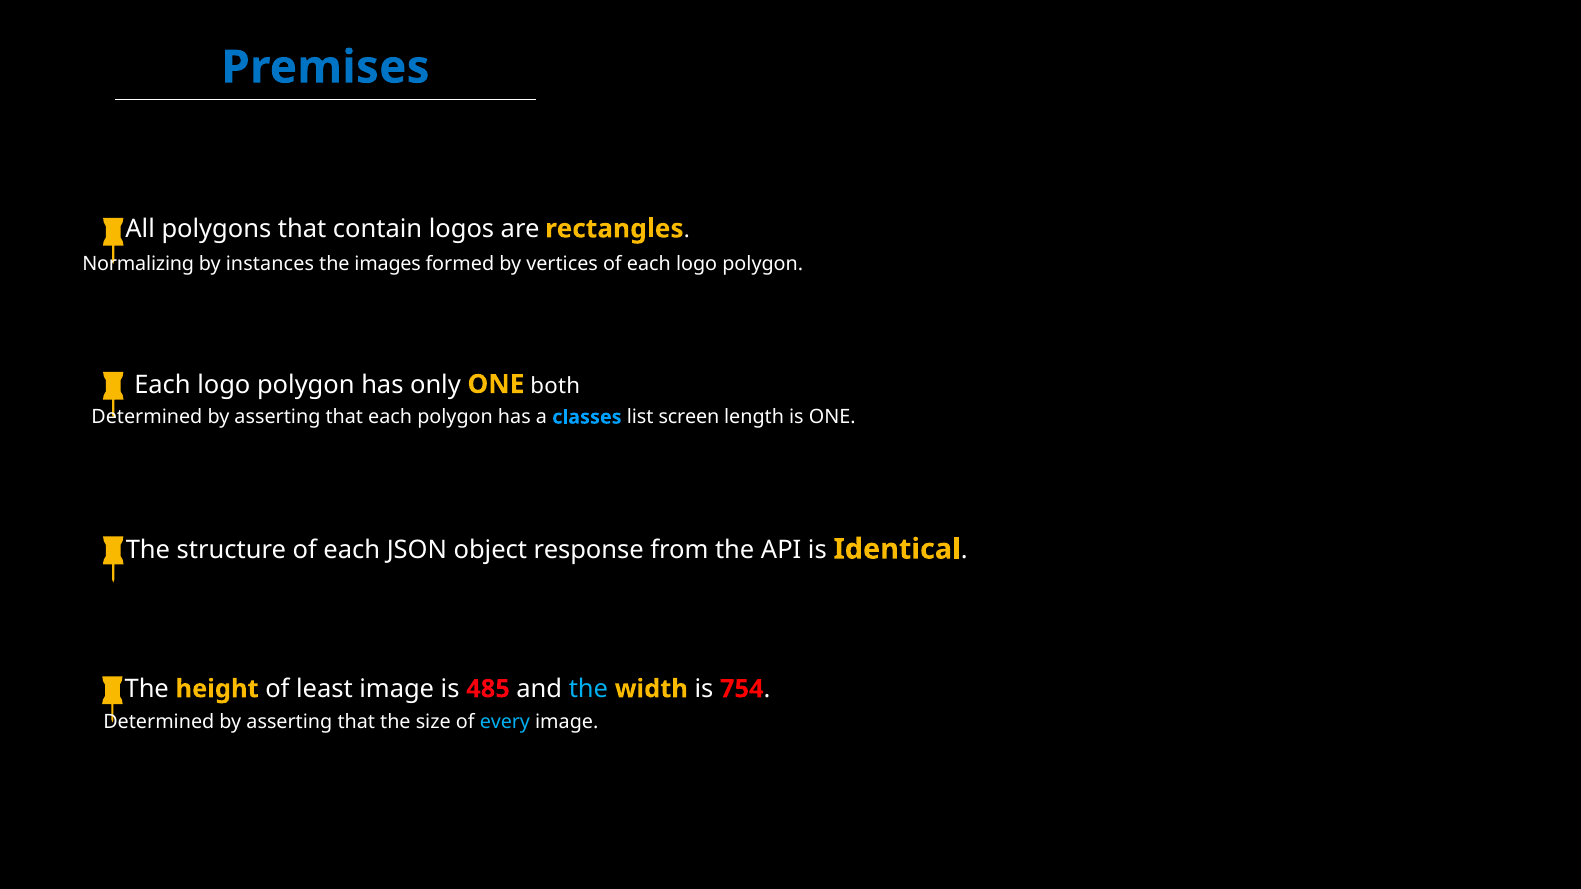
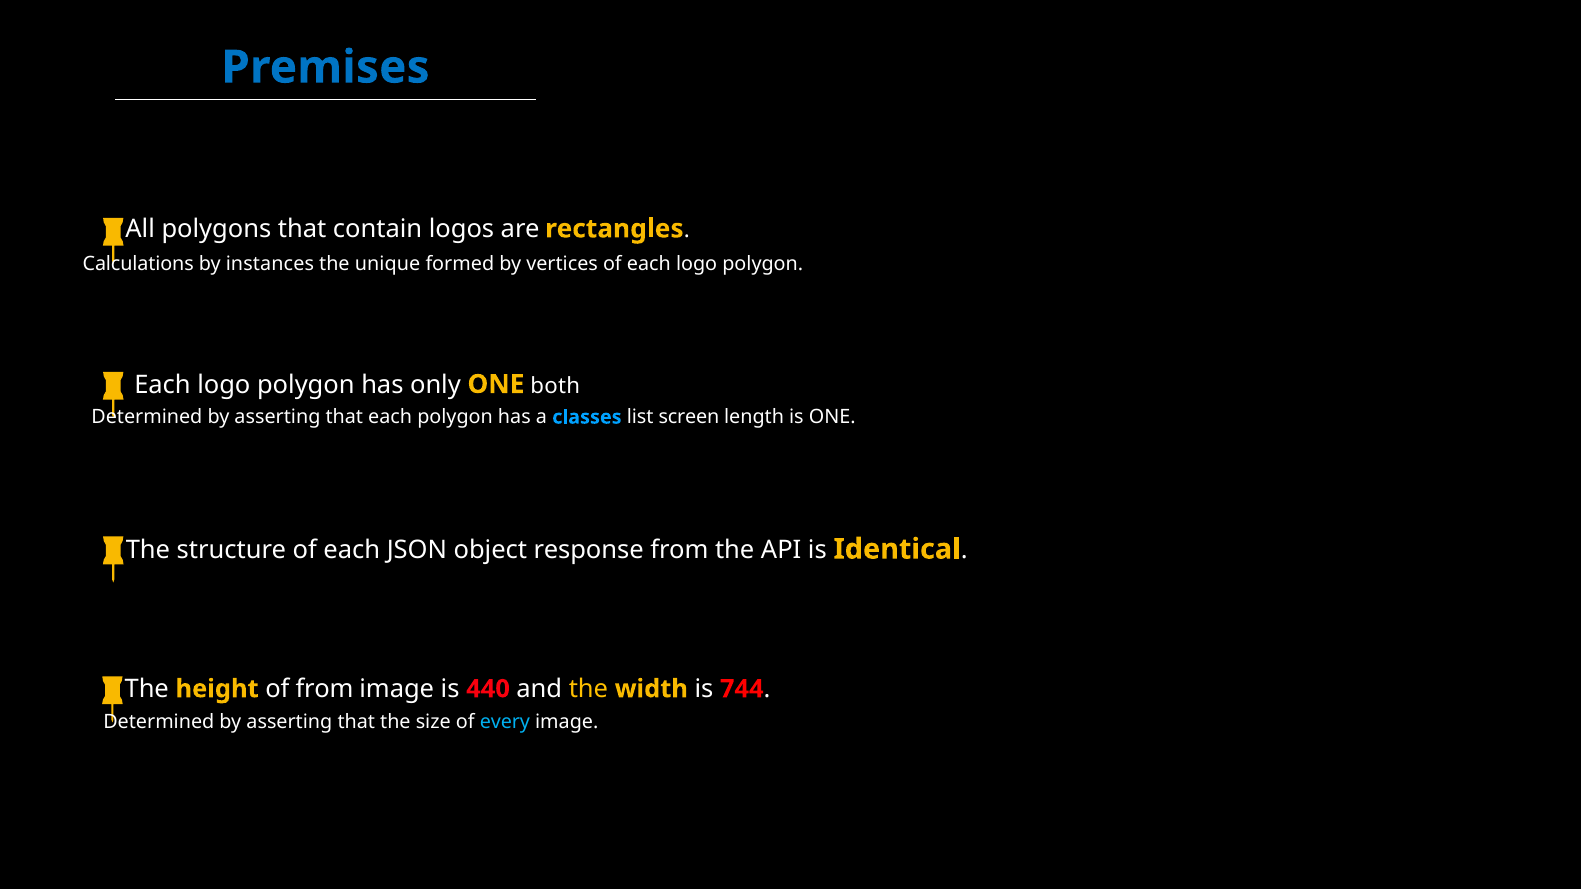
Normalizing: Normalizing -> Calculations (138, 264)
images: images -> unique (388, 264)
of least: least -> from (325, 689)
485: 485 -> 440 (488, 689)
the colour: light blue -> yellow (588, 689)
754: 754 -> 744 (742, 689)
